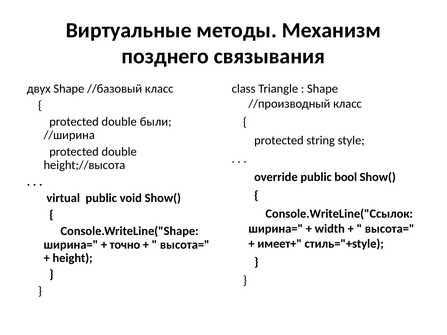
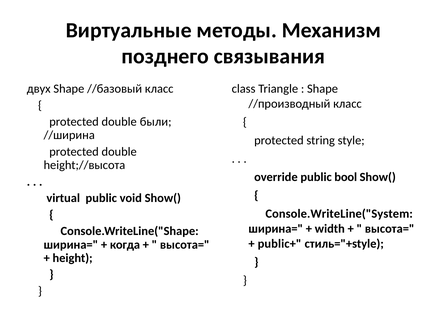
Console.WriteLine("Ссылок: Console.WriteLine("Ссылок -> Console.WriteLine("System (339, 214)
имеет+: имеет+ -> publiс+ (280, 244)
точно: точно -> когда (125, 245)
